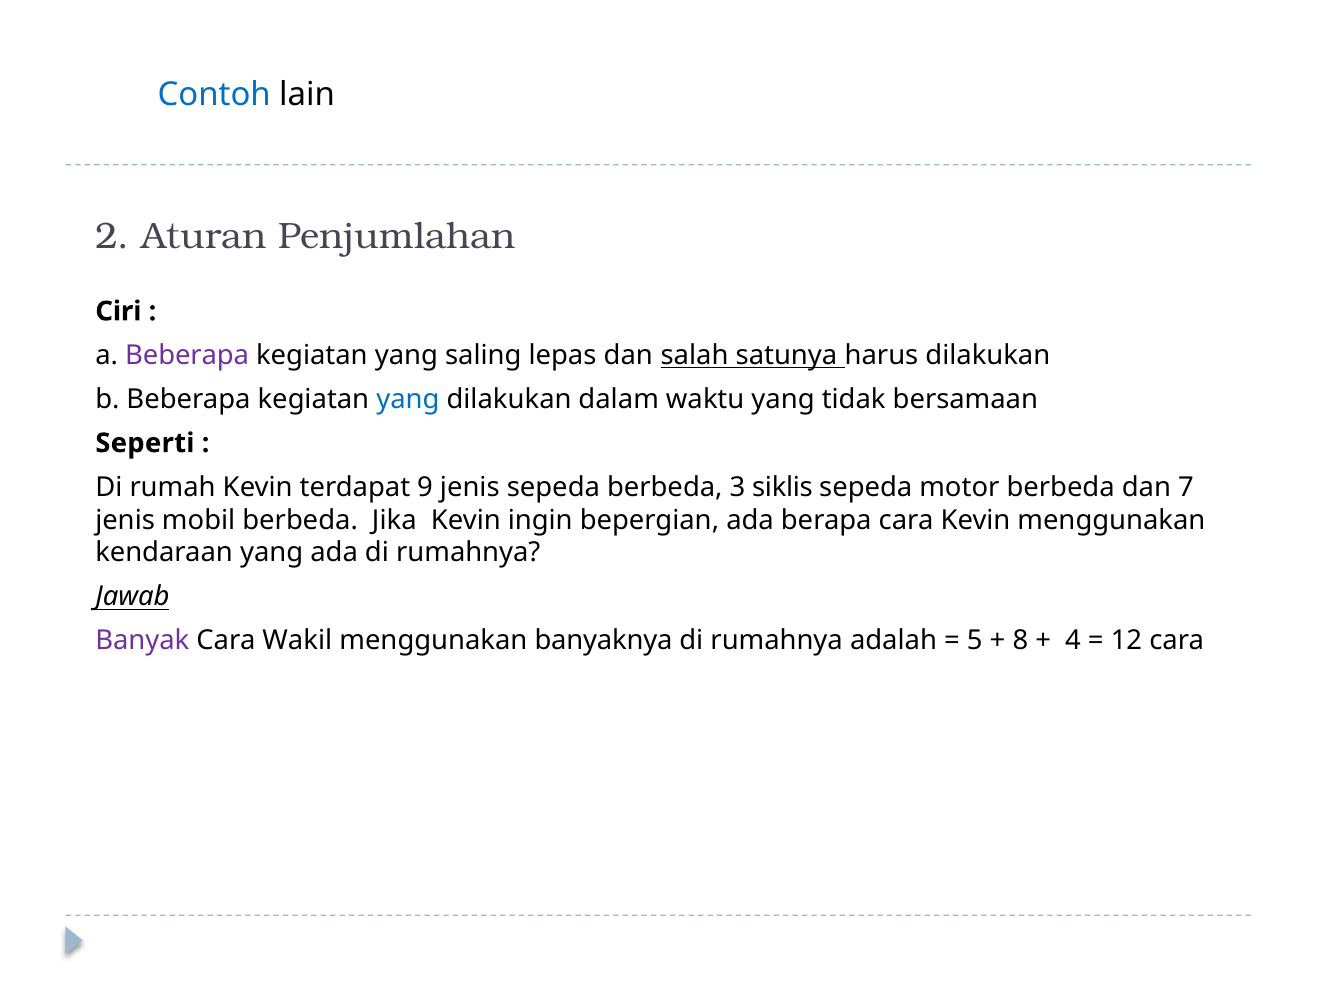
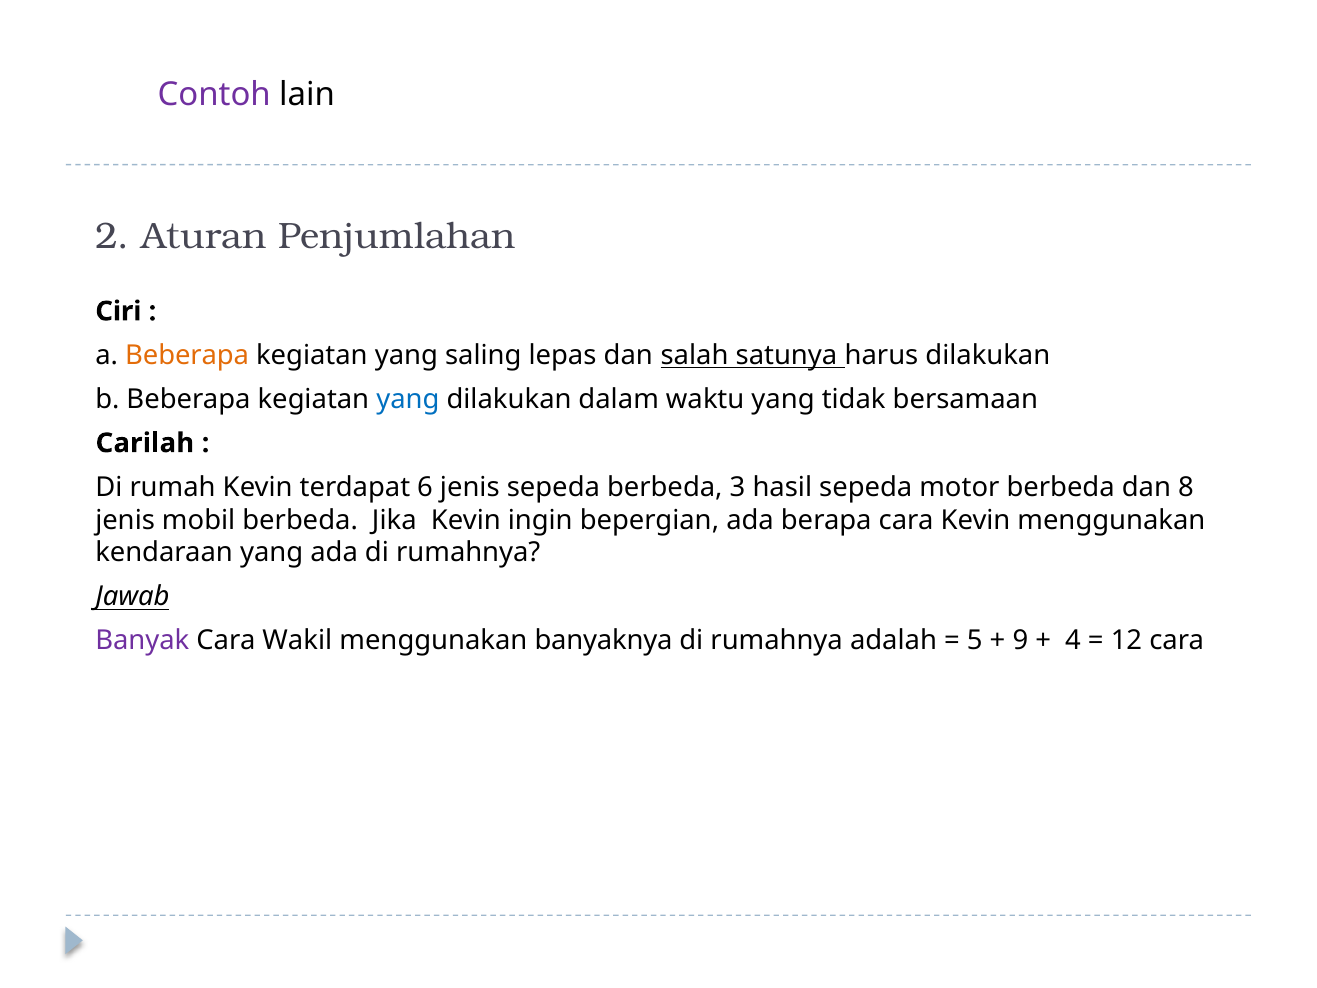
Contoh colour: blue -> purple (214, 94)
Beberapa colour: purple -> orange (187, 355)
Seperti: Seperti -> Carilah (145, 443)
9: 9 -> 6 (425, 487)
siklis: siklis -> hasil (782, 487)
7: 7 -> 8 (1186, 487)
8: 8 -> 9 (1020, 641)
